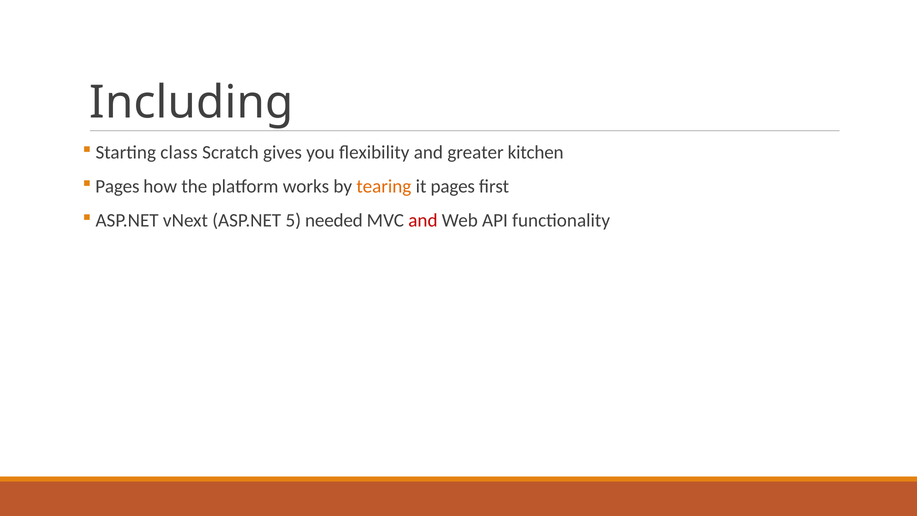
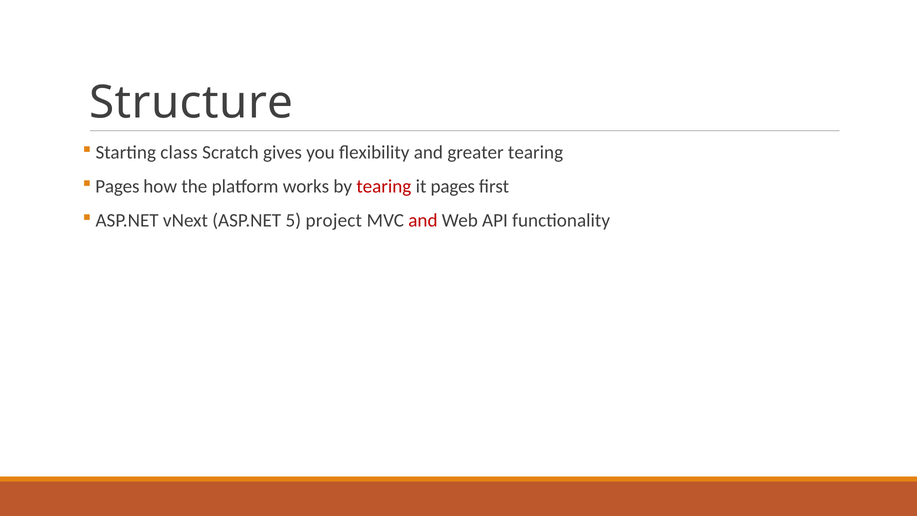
Including: Including -> Structure (191, 103)
greater kitchen: kitchen -> tearing (536, 152)
tearing colour: orange -> red (384, 186)
needed: needed -> project (334, 220)
